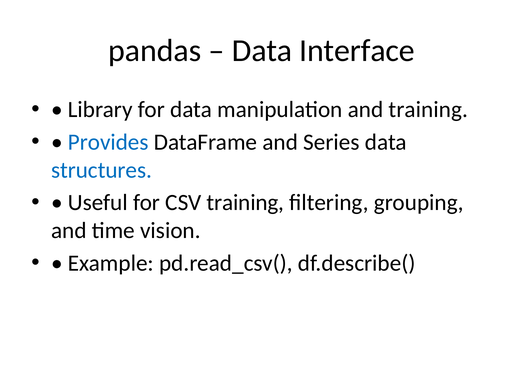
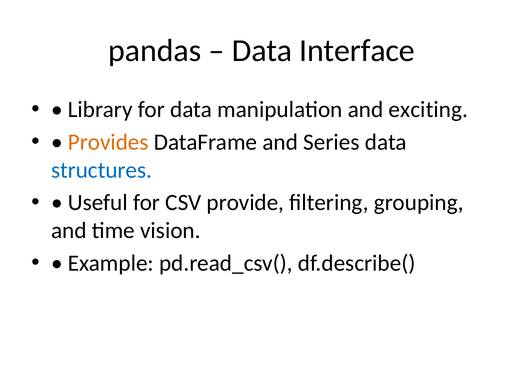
and training: training -> exciting (428, 110)
Provides colour: blue -> orange (108, 142)
CSV training: training -> provide (245, 203)
